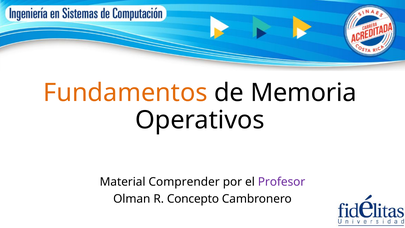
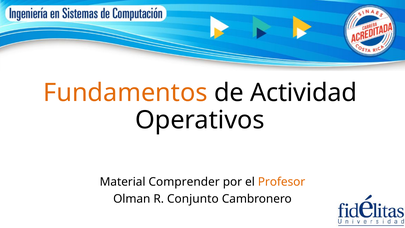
Memoria: Memoria -> Actividad (304, 93)
Profesor colour: purple -> orange (282, 182)
Concepto: Concepto -> Conjunto (193, 199)
